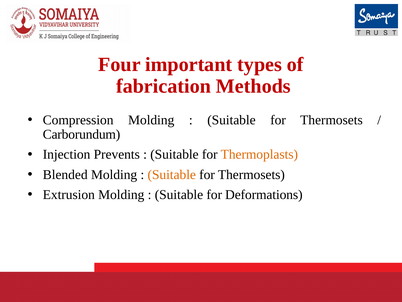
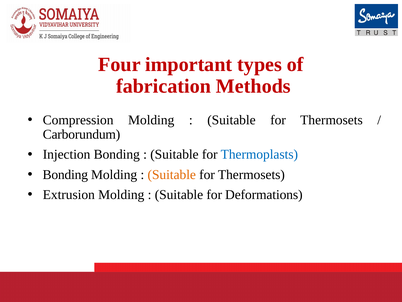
Injection Prevents: Prevents -> Bonding (117, 154)
Thermoplasts colour: orange -> blue (259, 154)
Blended: Blended -> Bonding (65, 174)
